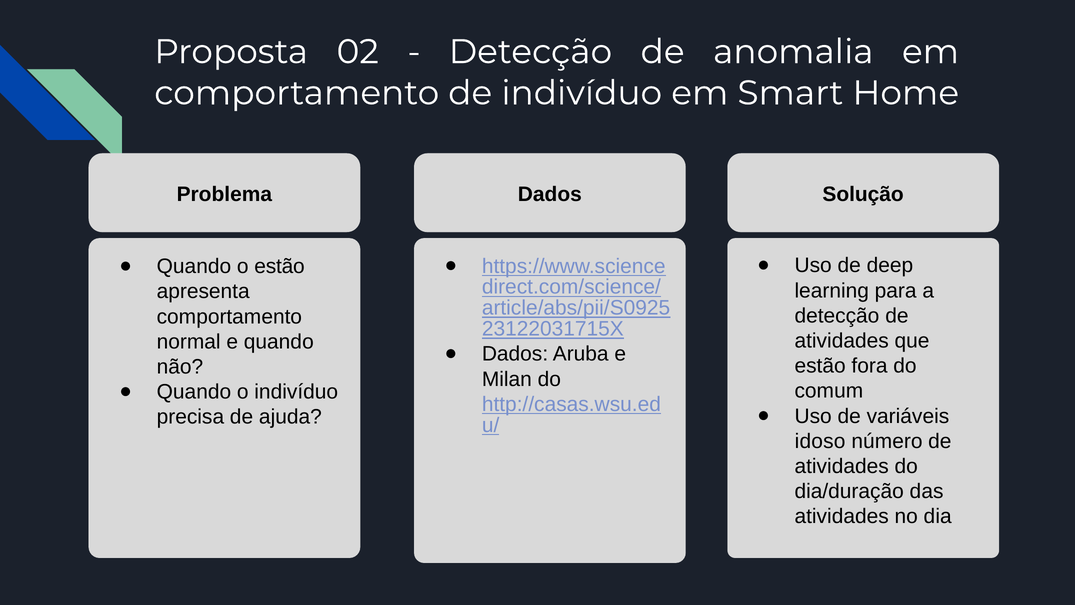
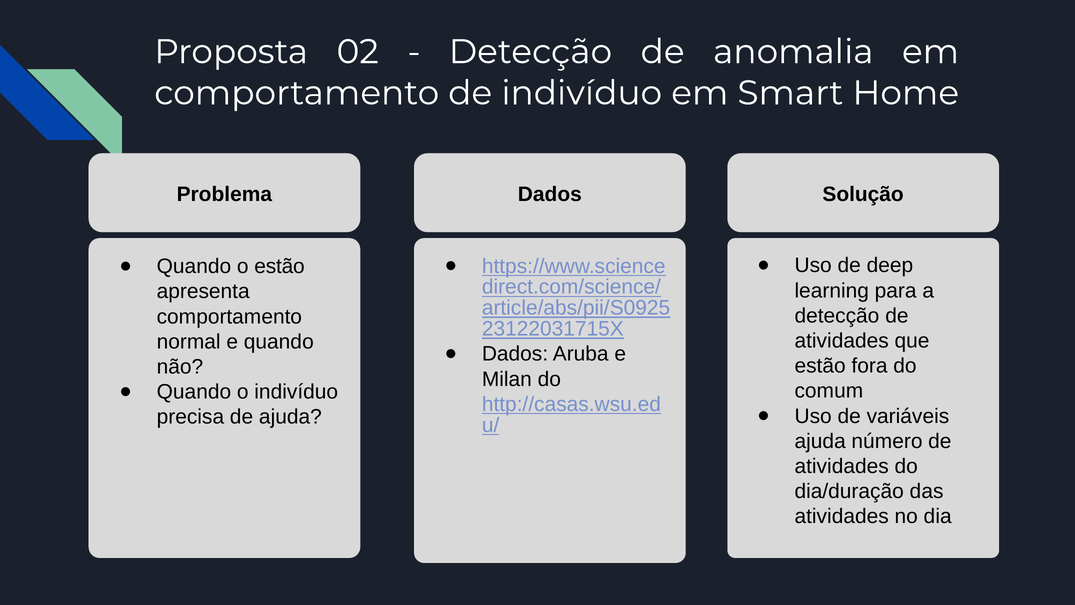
idoso: idoso -> ajuda (820, 441)
